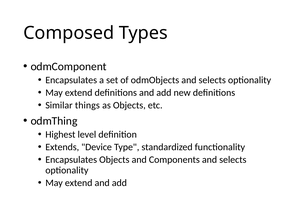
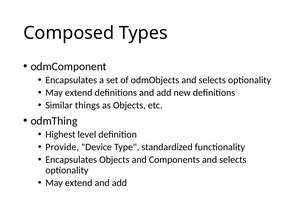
Extends: Extends -> Provide (62, 147)
